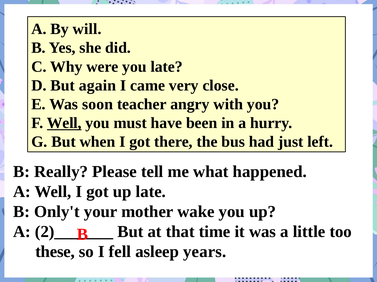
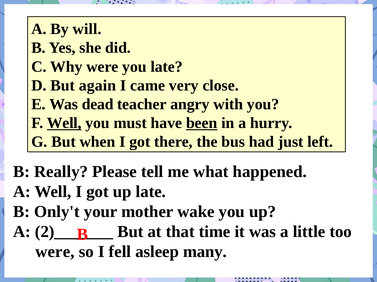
soon: soon -> dead (98, 104)
been underline: none -> present (202, 123)
these: these -> were (55, 252)
years: years -> many (205, 252)
